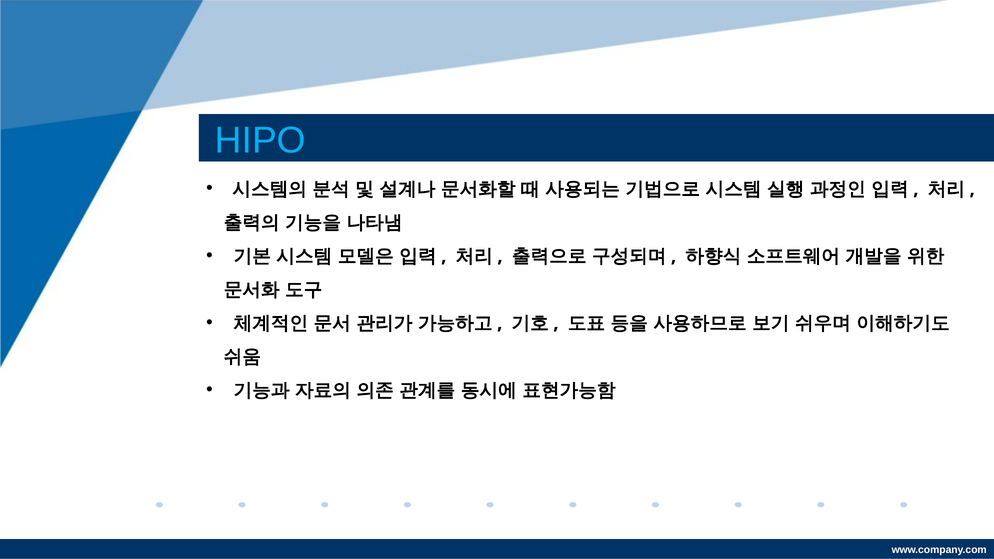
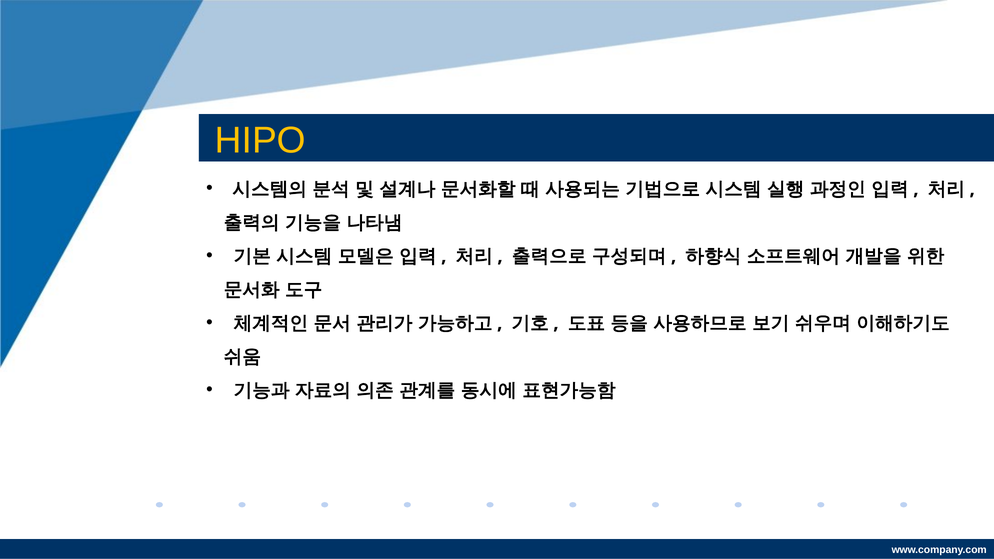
HIPO colour: light blue -> yellow (260, 140)
